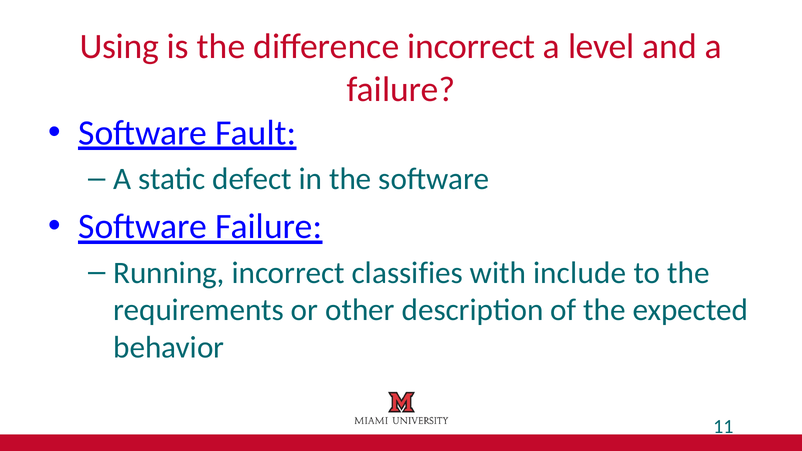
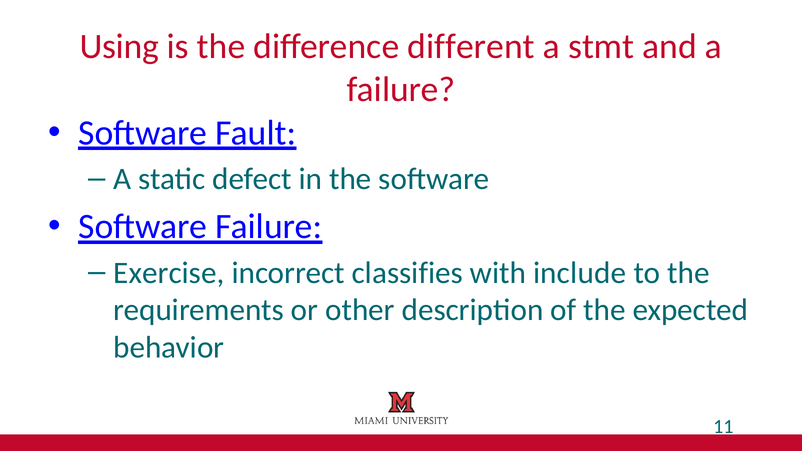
difference incorrect: incorrect -> different (471, 47)
level: level -> stmt (601, 47)
Running: Running -> Exercise (169, 273)
